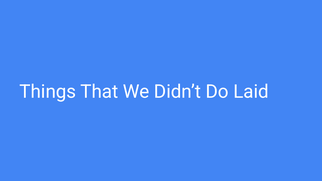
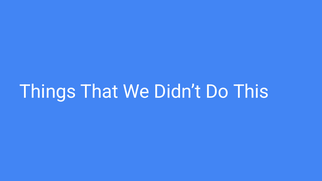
Laid: Laid -> This (251, 92)
